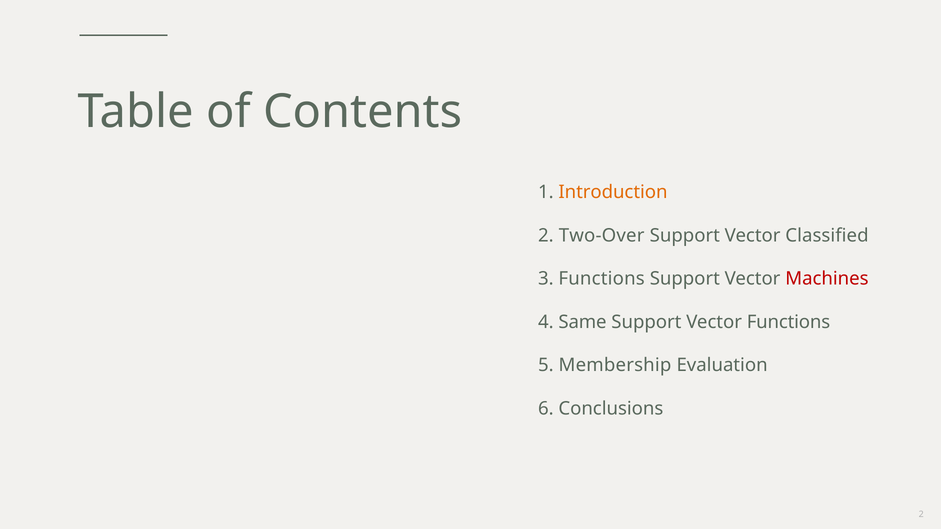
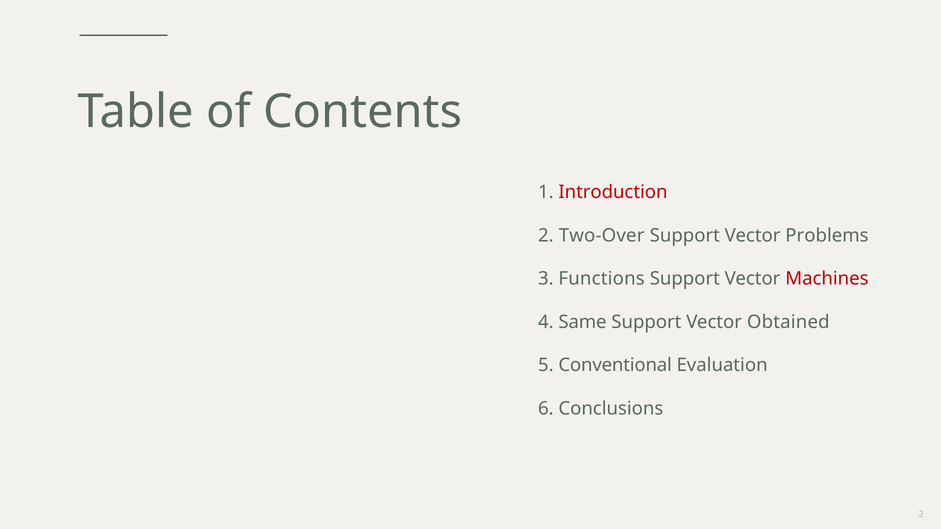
Introduction colour: orange -> red (613, 192)
Classified: Classified -> Problems (827, 236)
Vector Functions: Functions -> Obtained (788, 322)
Membership: Membership -> Conventional (615, 366)
